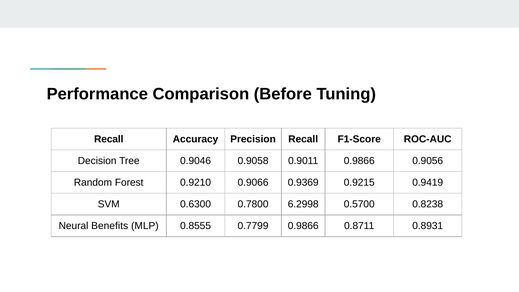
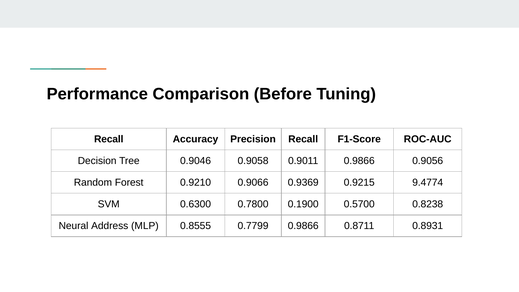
0.9419: 0.9419 -> 9.4774 (428, 183)
6.2998: 6.2998 -> 0.1900 (303, 204)
Benefits: Benefits -> Address (110, 226)
